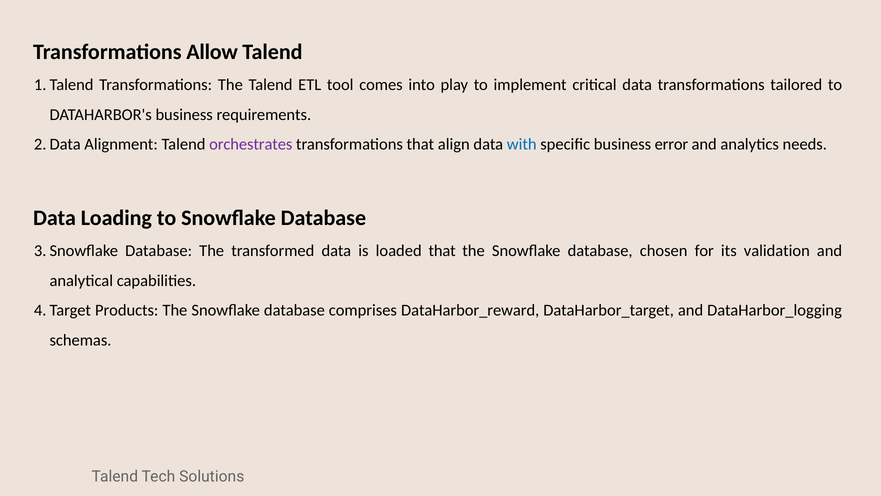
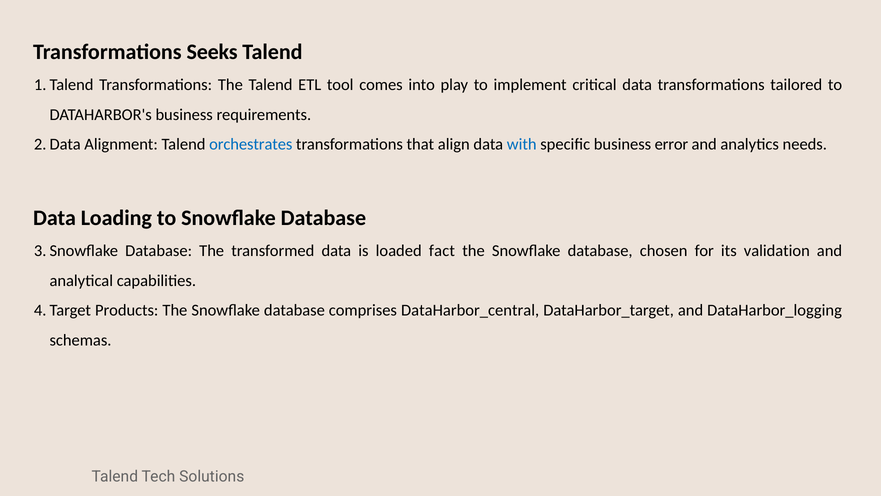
Allow: Allow -> Seeks (212, 52)
orchestrates colour: purple -> blue (251, 144)
loaded that: that -> fact (442, 251)
DataHarbor_reward: DataHarbor_reward -> DataHarbor_central (470, 310)
